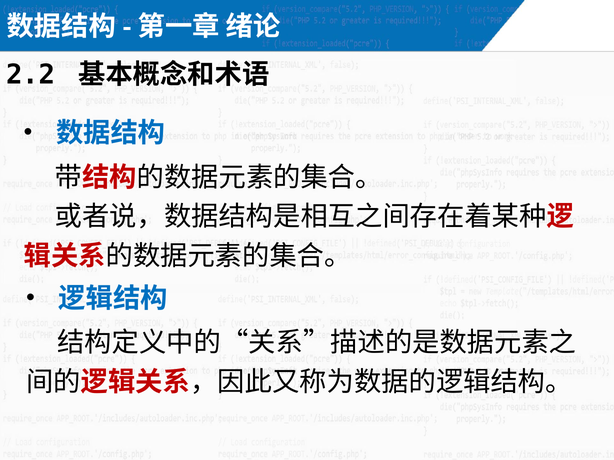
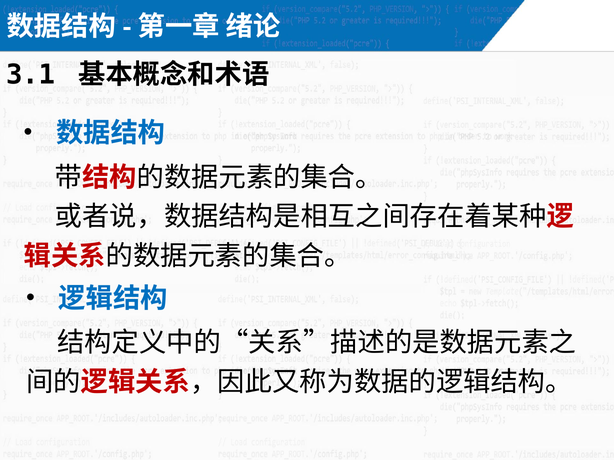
2.2: 2.2 -> 3.1 (31, 75)
